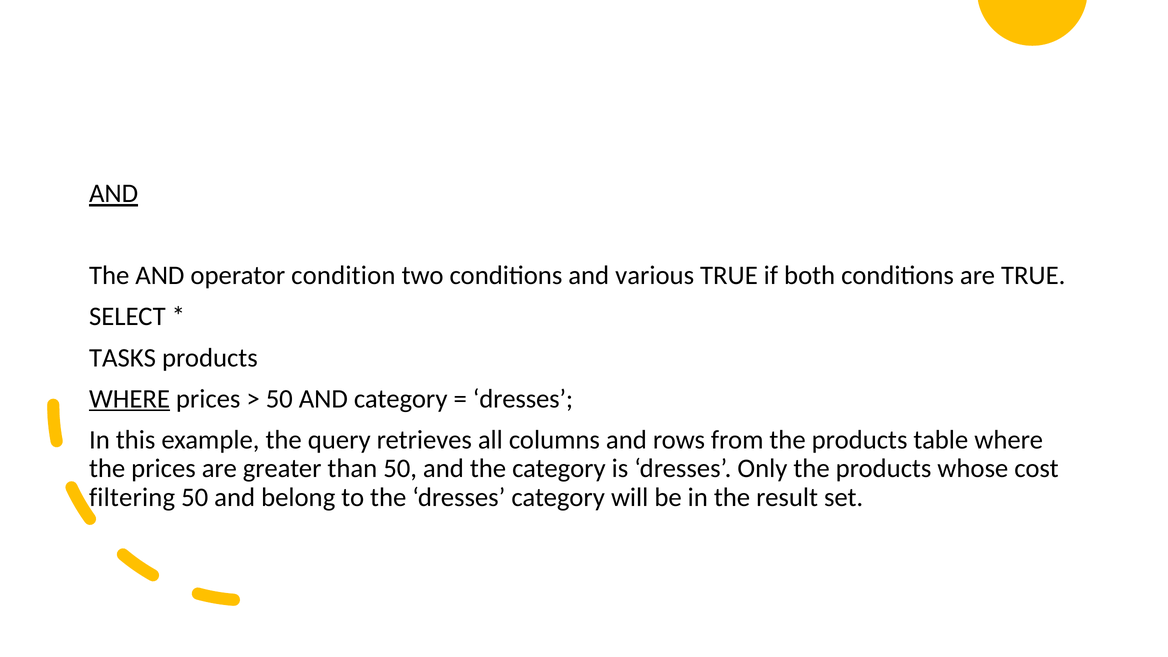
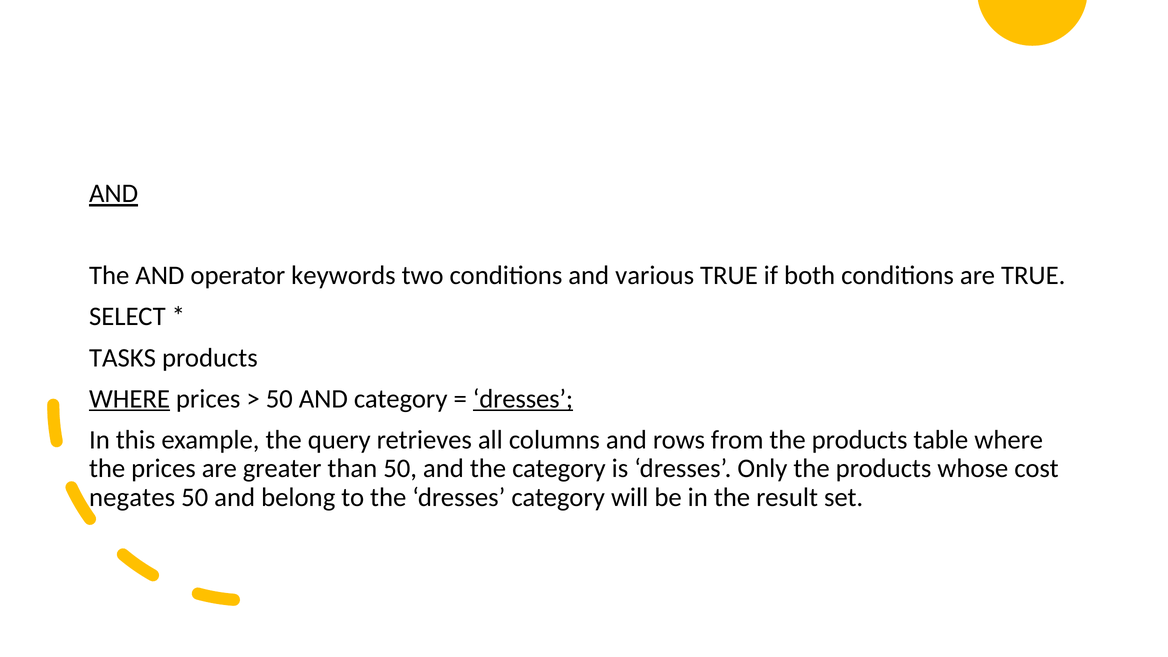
condition: condition -> keywords (343, 276)
dresses underline: none -> present (523, 399)
filtering: filtering -> negates (132, 498)
